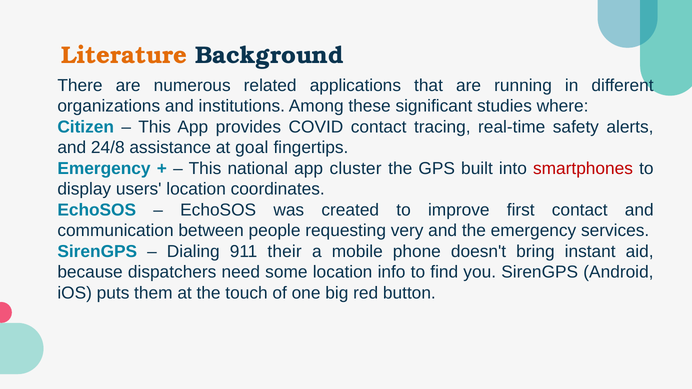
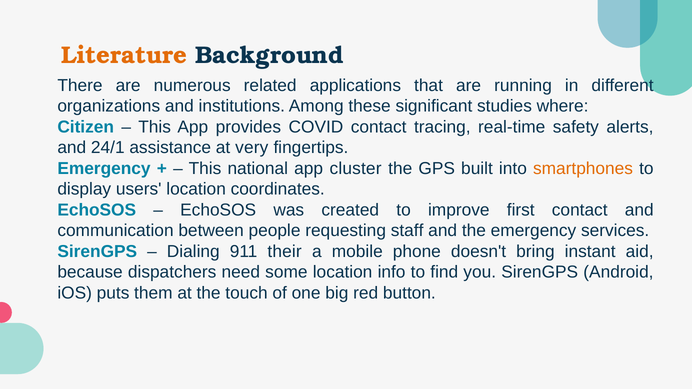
24/8: 24/8 -> 24/1 (108, 148)
goal: goal -> very (252, 148)
smartphones colour: red -> orange (583, 168)
very: very -> staff (407, 231)
